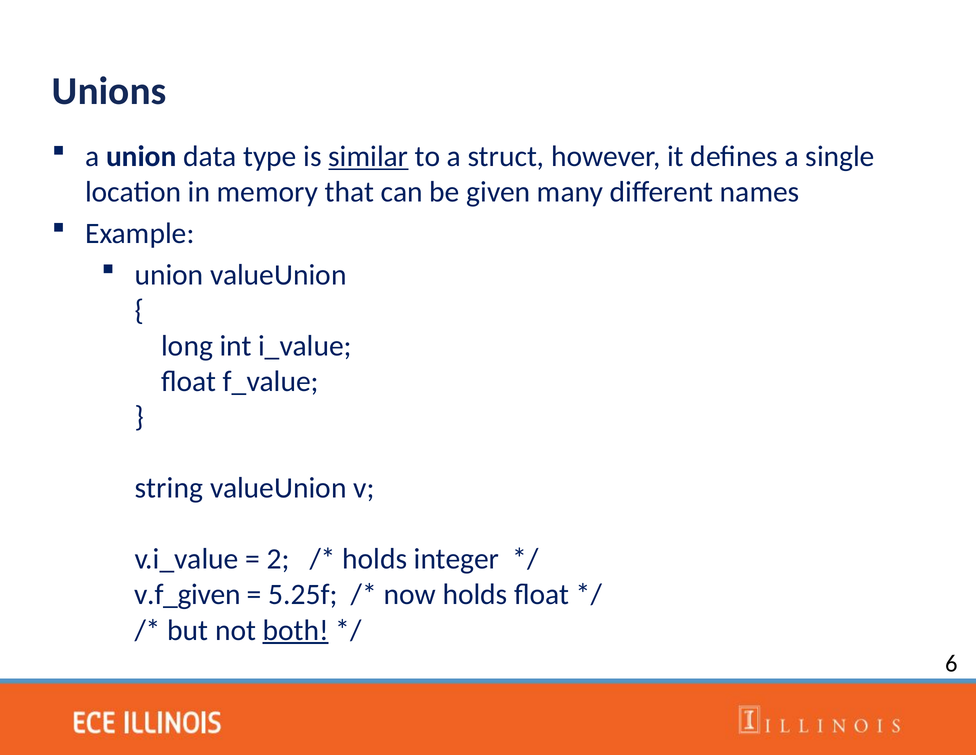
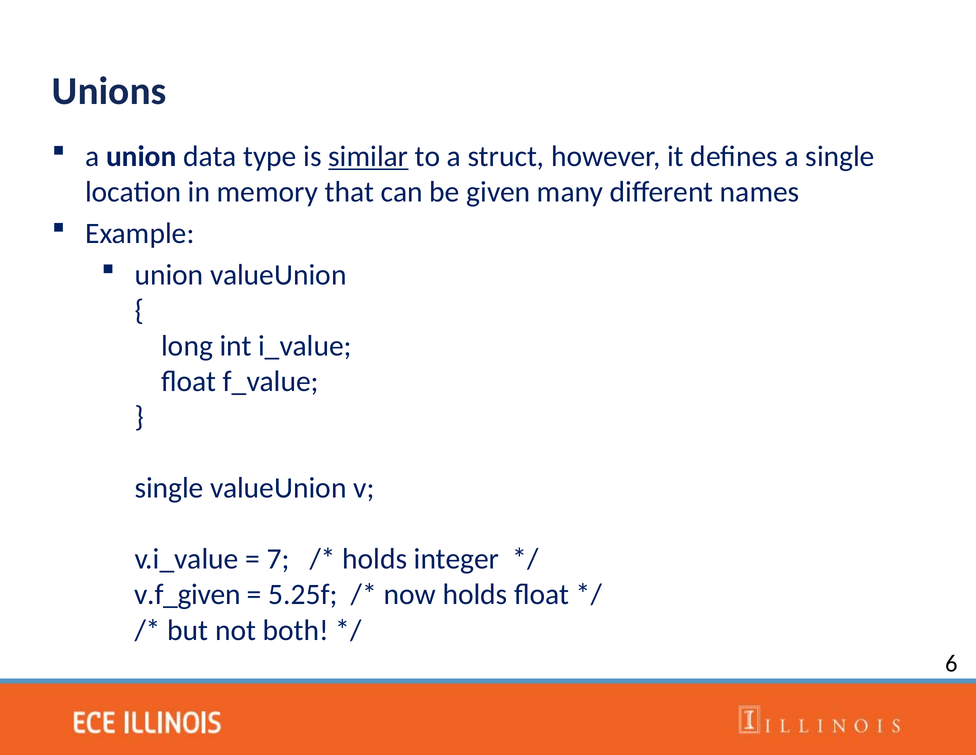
string: string -> single (169, 488)
2: 2 -> 7 (278, 559)
both underline: present -> none (296, 630)
